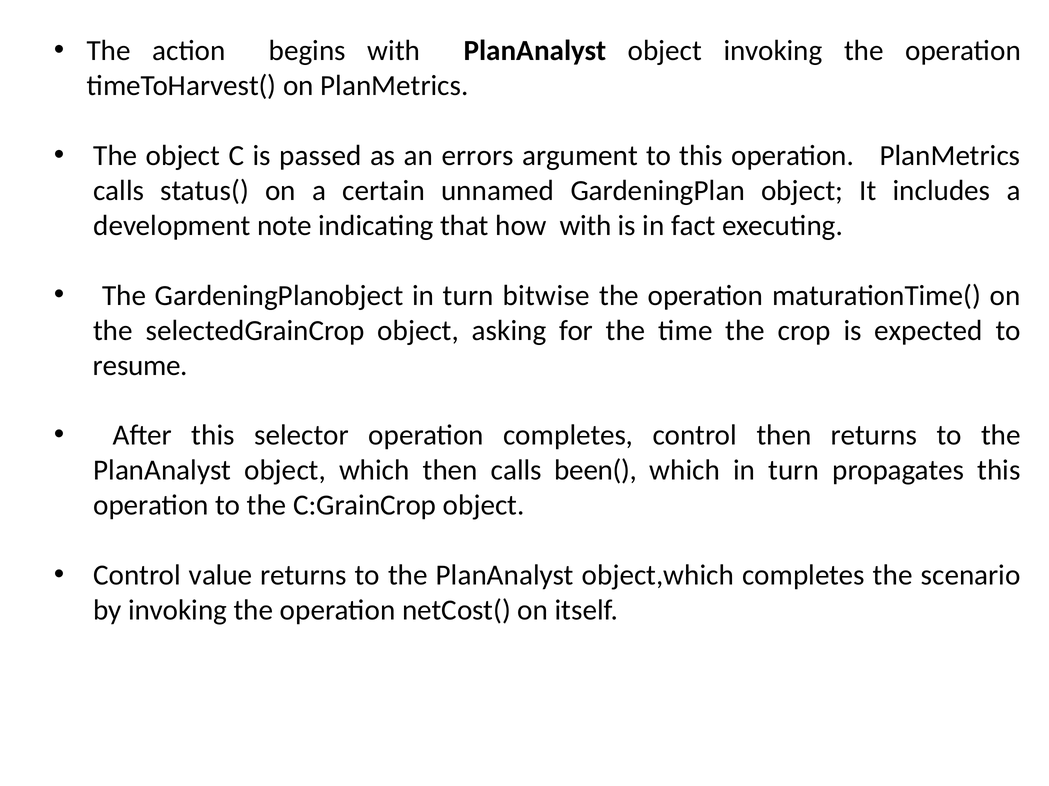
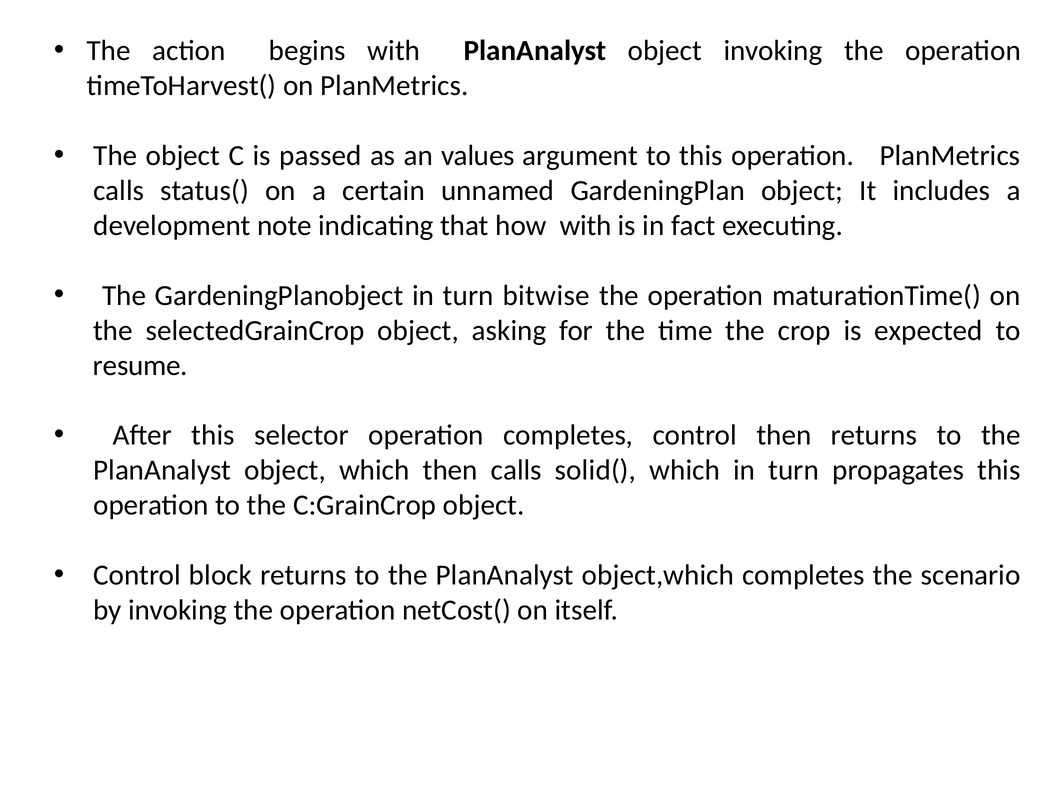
errors: errors -> values (478, 156)
been(: been( -> solid( (596, 471)
value: value -> block (221, 576)
